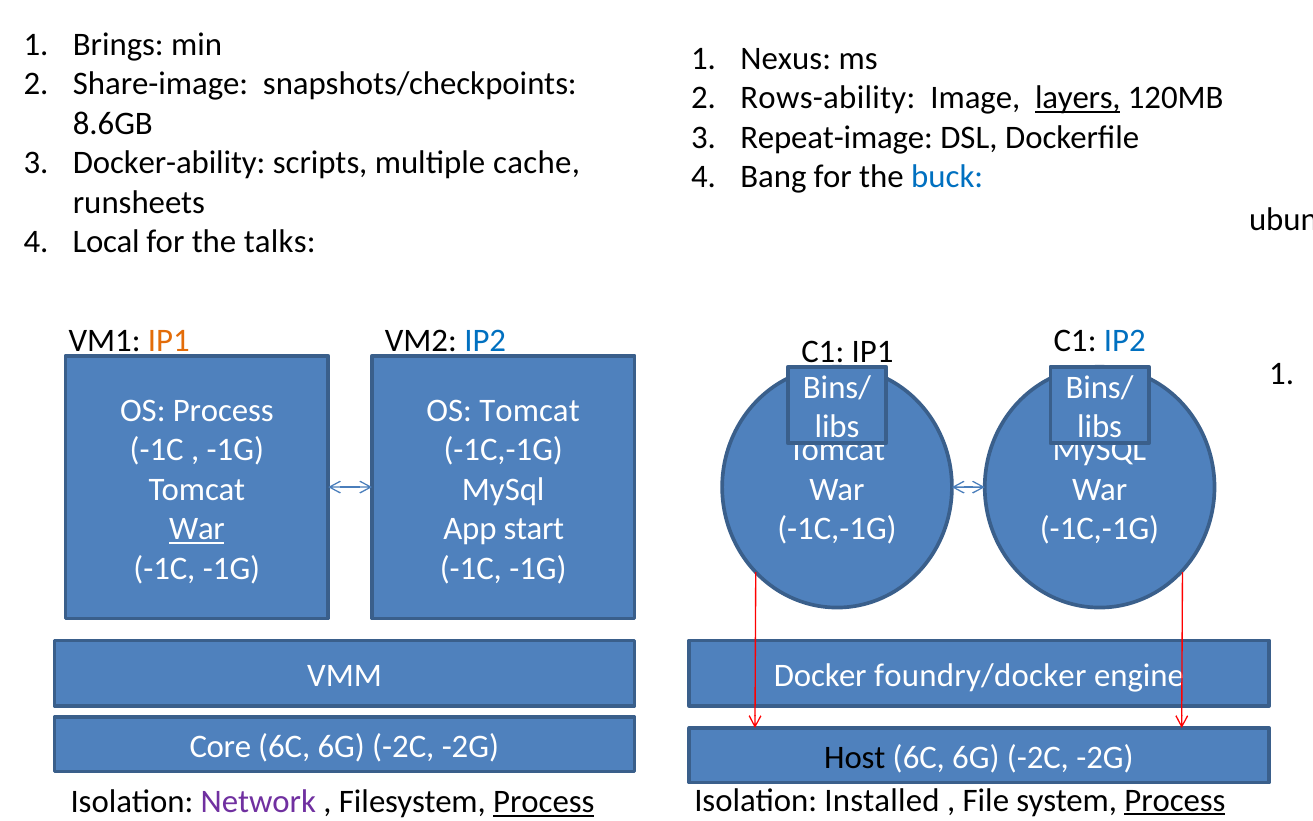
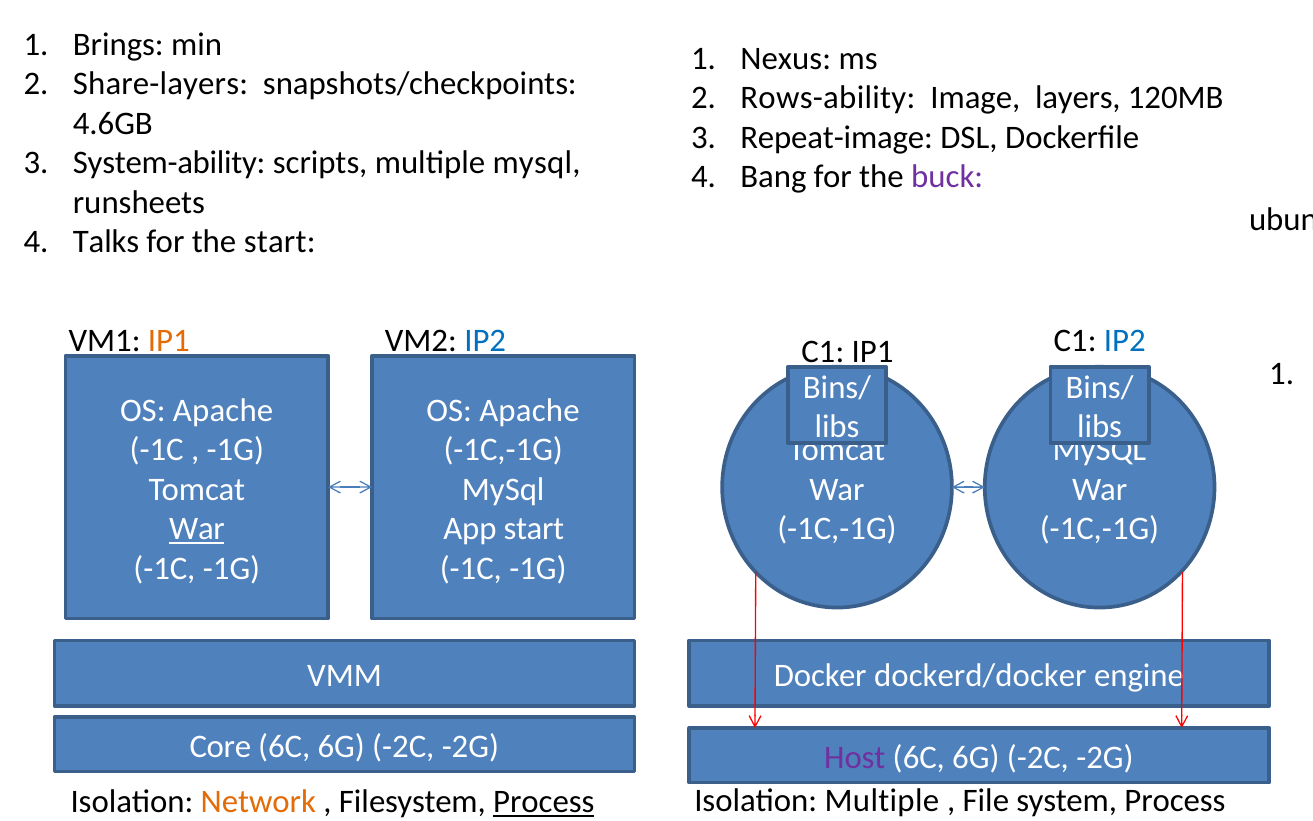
Share-image: Share-image -> Share-layers (160, 84)
layers underline: present -> none (1078, 98)
8.6GB: 8.6GB -> 4.6GB (113, 123)
Docker-ability: Docker-ability -> System-ability (169, 163)
multiple cache: cache -> mysql (537, 163)
buck colour: blue -> purple (947, 177)
Local: Local -> Talks (106, 242)
the talks: talks -> start (280, 242)
Process: Process -> Apache (223, 410)
Tomcat: Tomcat -> Apache (529, 410)
foundry/docker: foundry/docker -> dockerd/docker (980, 675)
Host colour: black -> purple (855, 757)
Isolation Installed: Installed -> Multiple (882, 800)
Process underline: present -> none (1175, 800)
Network colour: purple -> orange (258, 801)
